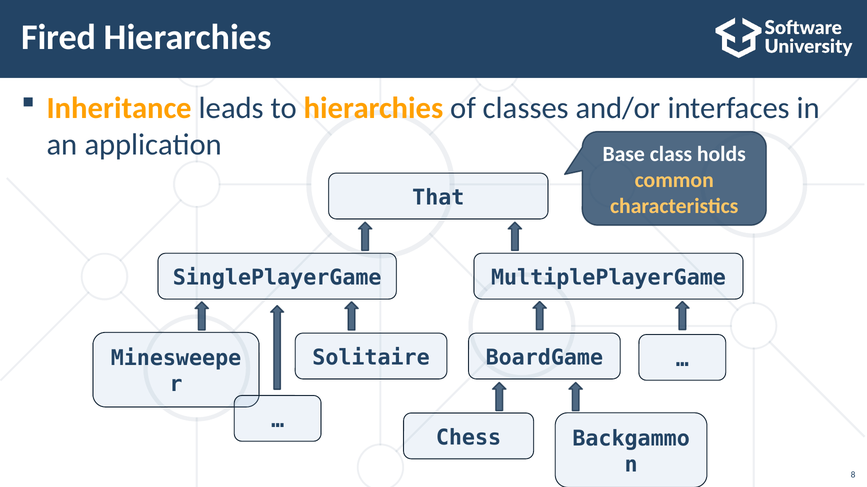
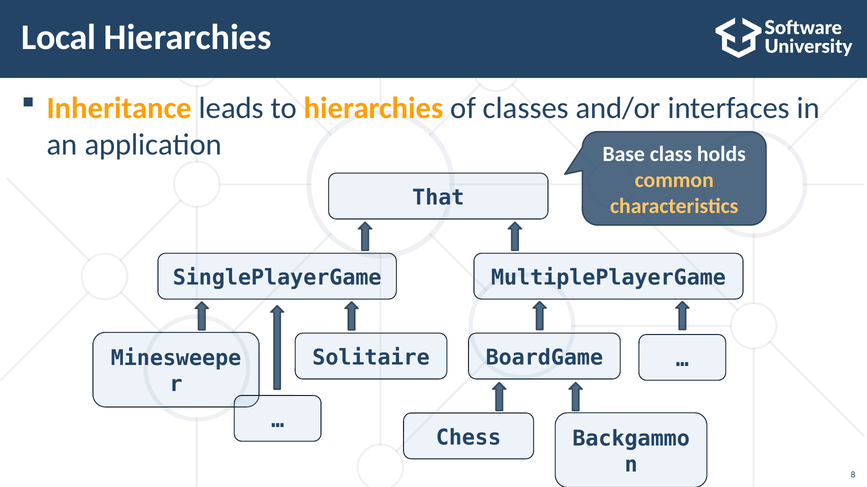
Fired: Fired -> Local (59, 37)
